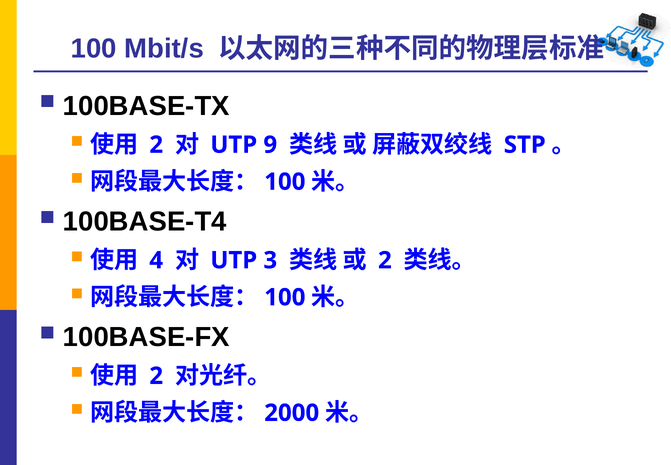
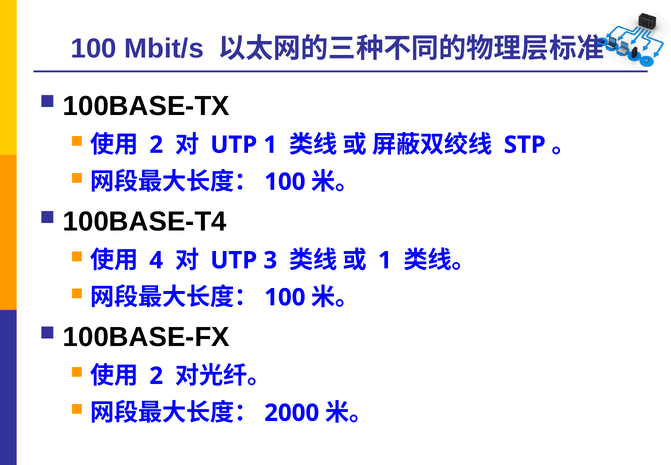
UTP 9: 9 -> 1 (270, 145)
2: 2 -> 1 (385, 260)
